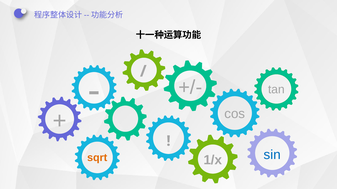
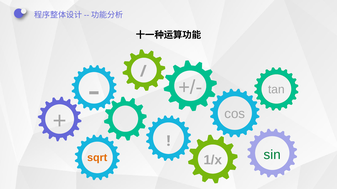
sin colour: blue -> green (272, 155)
